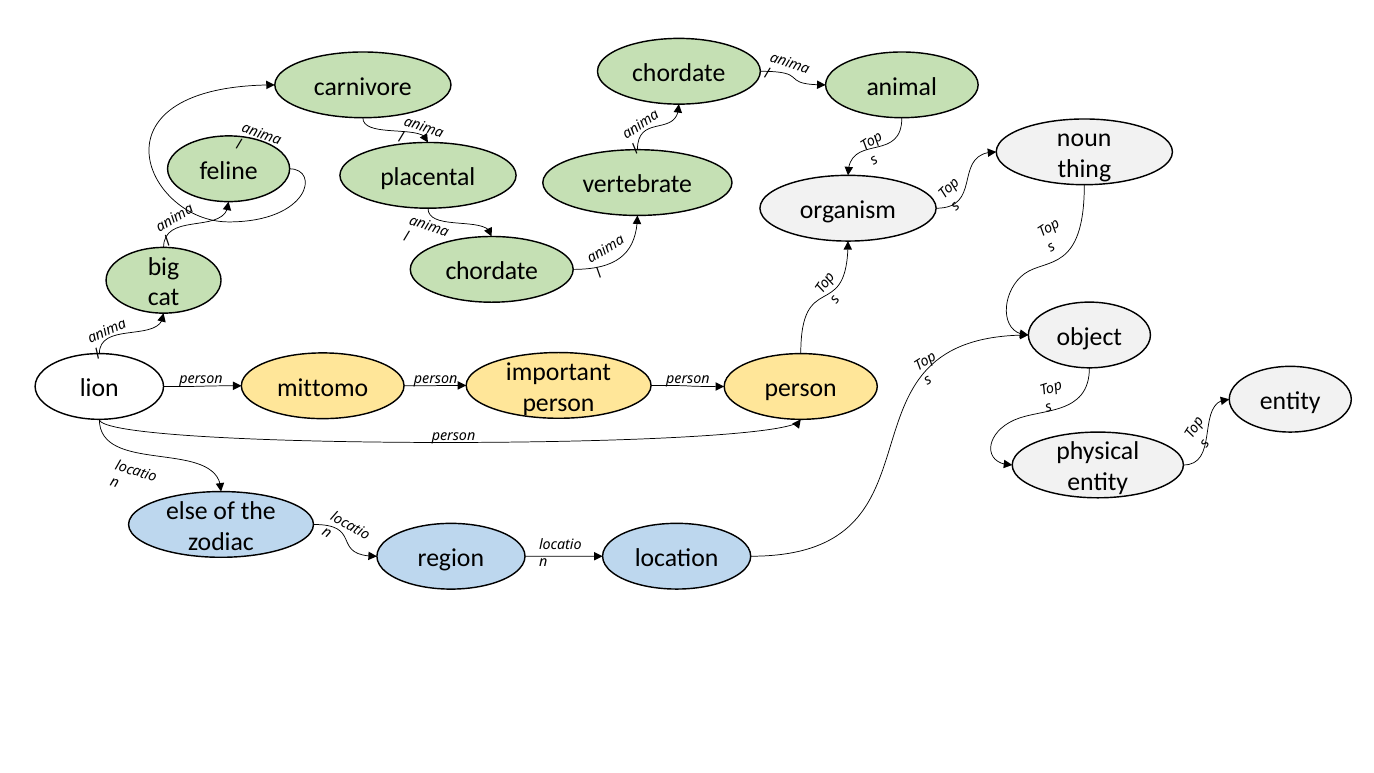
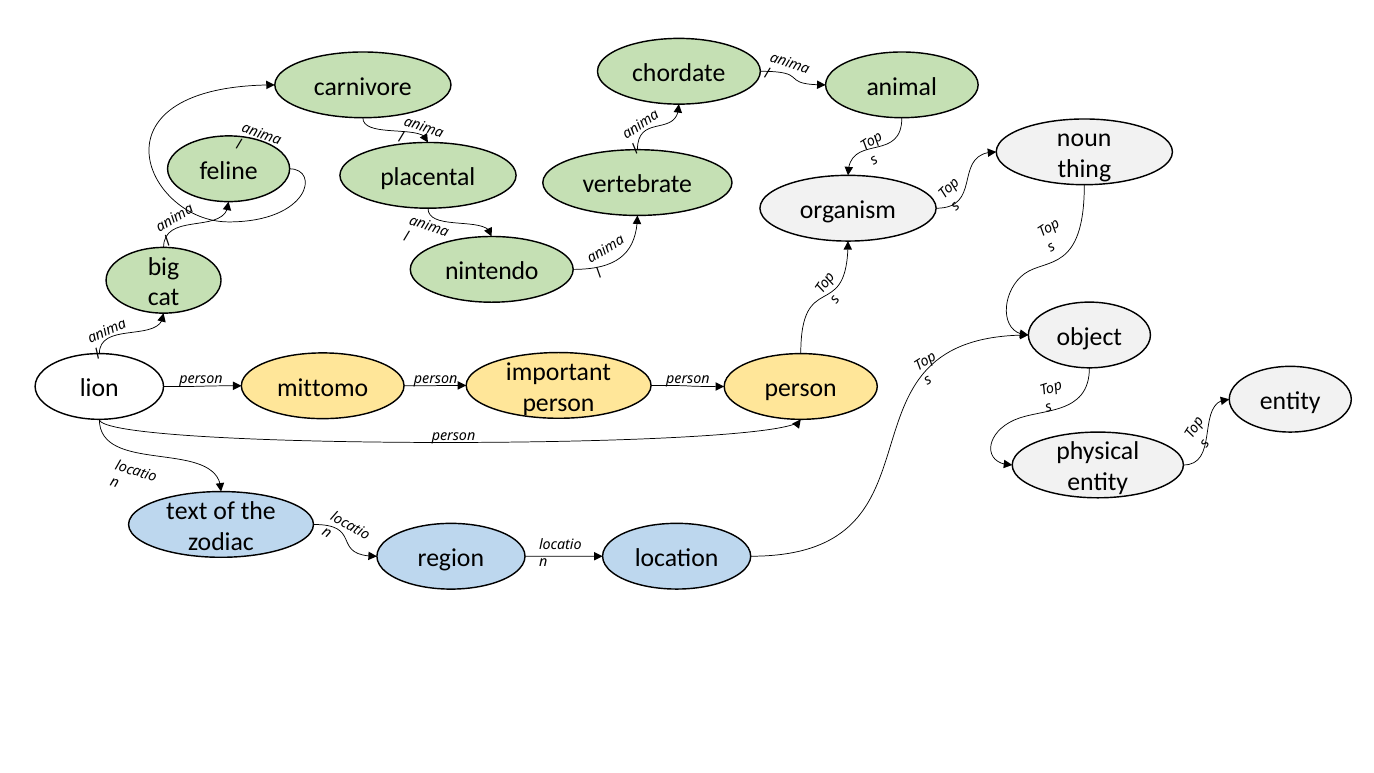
chordate: chordate -> nintendo (492, 271)
else: else -> text (187, 511)
